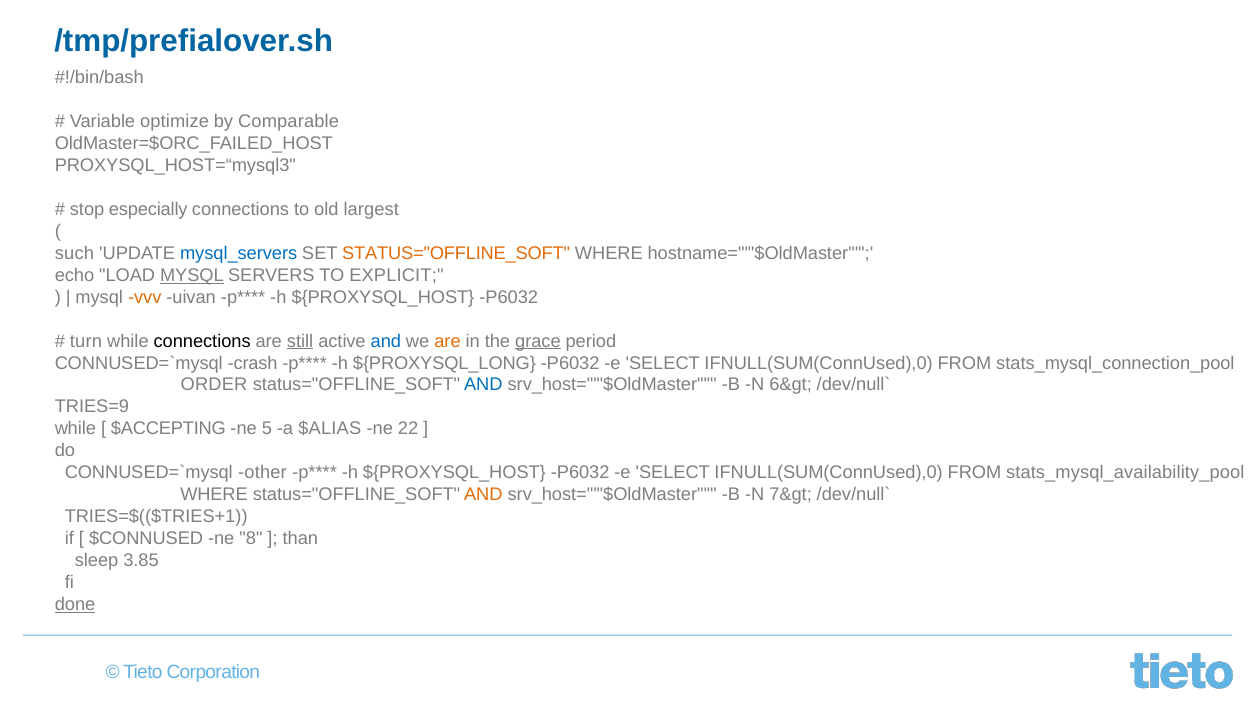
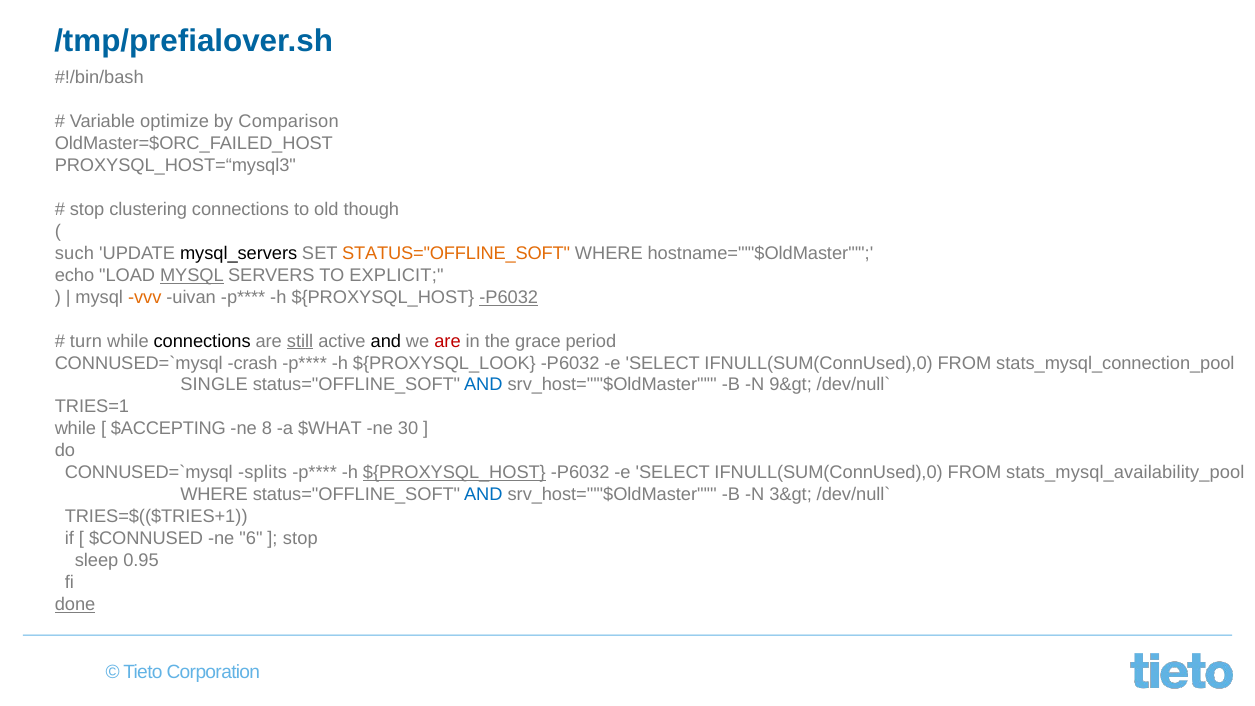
Comparable: Comparable -> Comparison (289, 122)
especially: especially -> clustering (148, 209)
largest: largest -> though (371, 209)
mysql_servers colour: blue -> black (239, 253)
P6032 underline: none -> present (509, 297)
and colour: blue -> black (386, 341)
are colour: orange -> red (448, 341)
grace underline: present -> none (538, 341)
${PROXYSQL_LONG: ${PROXYSQL_LONG -> ${PROXYSQL_LOOK (444, 363)
ORDER: ORDER -> SINGLE (214, 385)
6&gt: 6&gt -> 9&gt (791, 385)
TRIES=9: TRIES=9 -> TRIES=1 (92, 407)
5: 5 -> 8 (267, 429)
$ALIAS: $ALIAS -> $WHAT (330, 429)
22: 22 -> 30 (408, 429)
other: other -> splits (263, 473)
${PROXYSQL_HOST underline: none -> present (454, 473)
AND colour: orange -> blue (483, 495)
7&gt: 7&gt -> 3&gt (791, 495)
8: 8 -> 6 (251, 539)
than: than -> stop (300, 539)
3.85: 3.85 -> 0.95 (141, 560)
